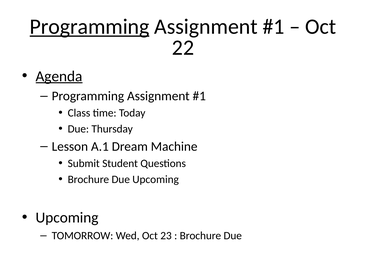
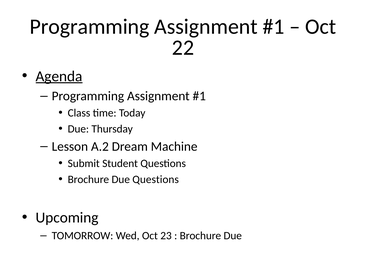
Programming underline: present -> none (90, 27)
A.1: A.1 -> A.2 (100, 146)
Due Upcoming: Upcoming -> Questions (156, 179)
